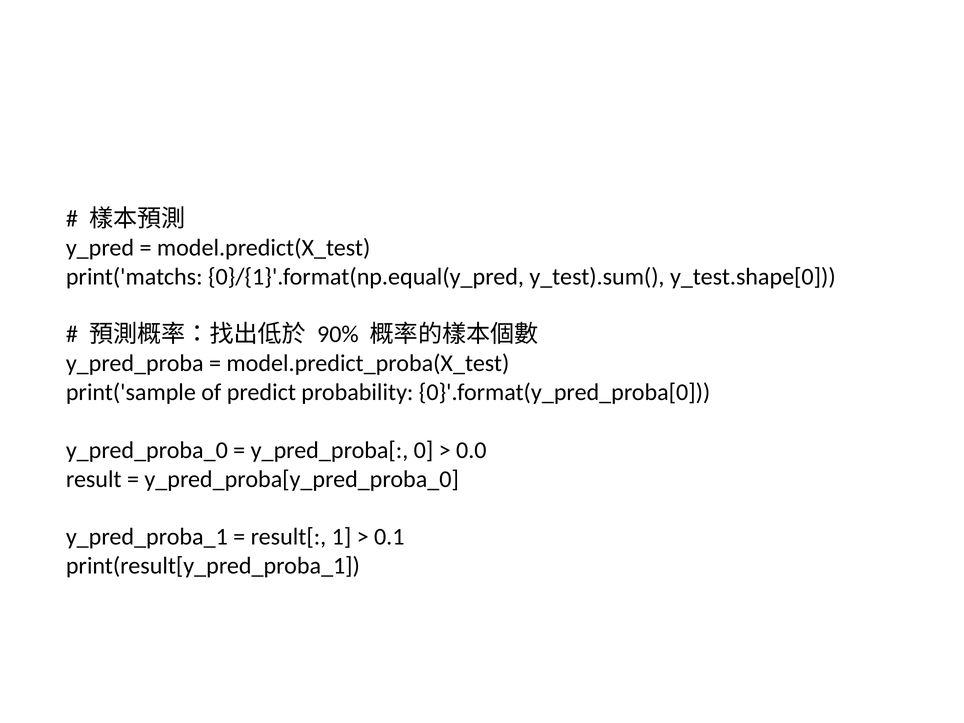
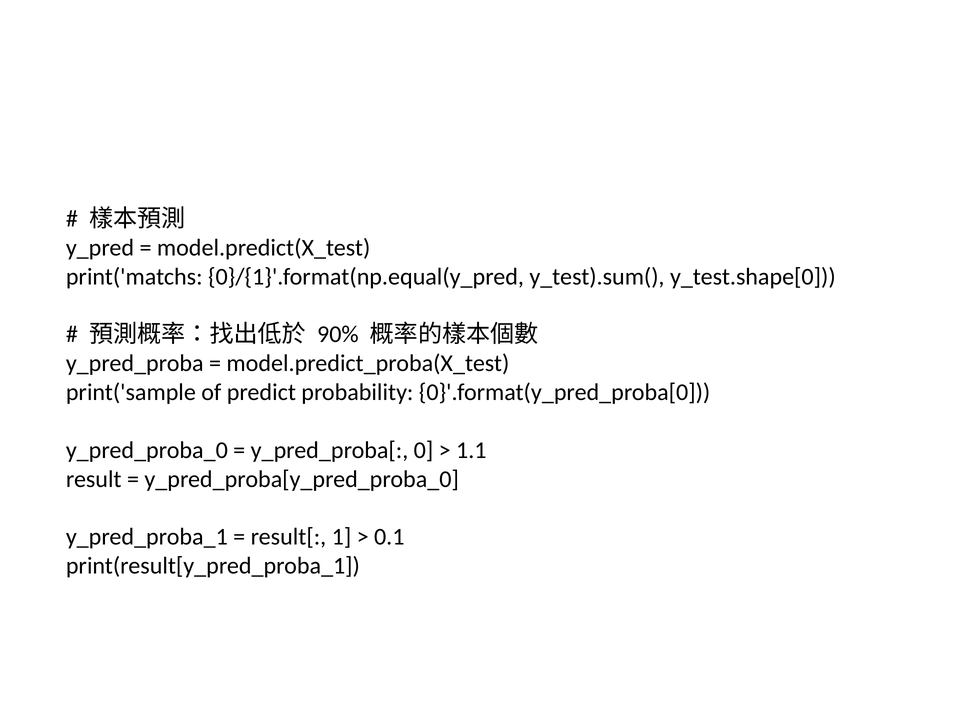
0.0: 0.0 -> 1.1 (471, 450)
